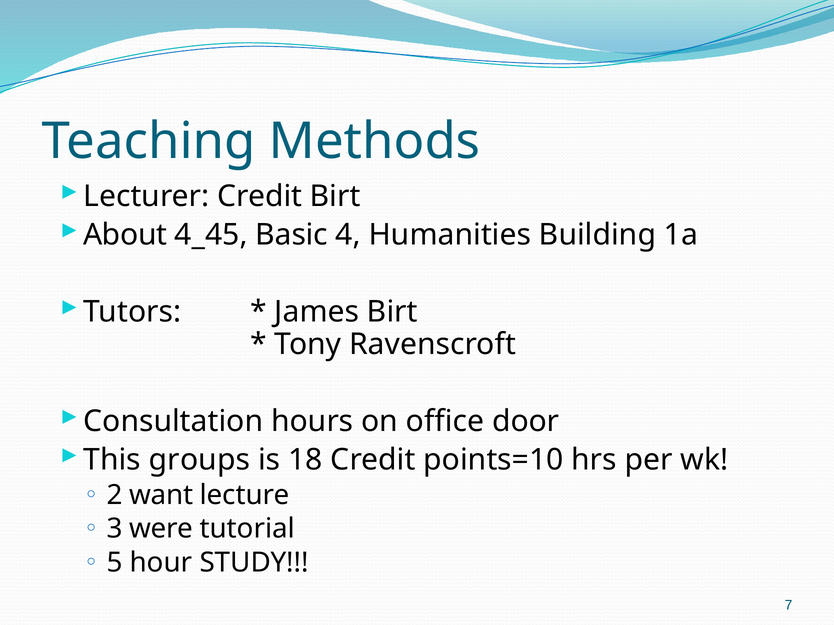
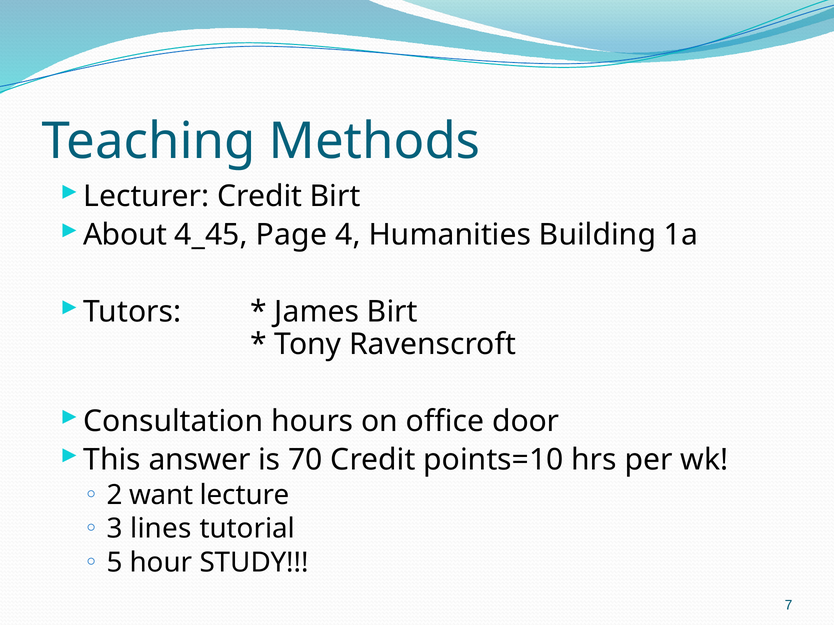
Basic: Basic -> Page (291, 235)
groups: groups -> answer (200, 460)
18: 18 -> 70 (305, 460)
were: were -> lines (161, 529)
